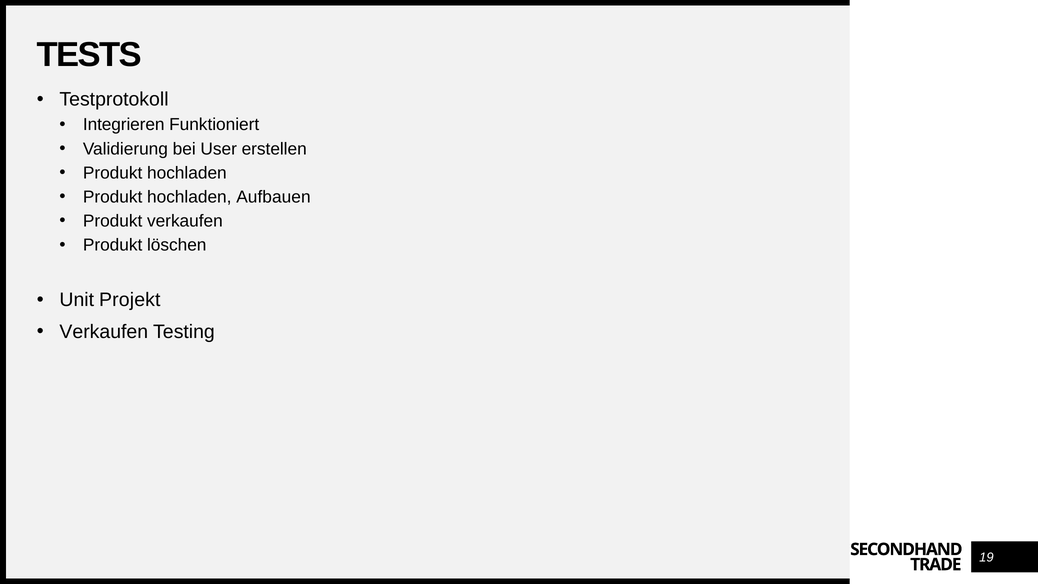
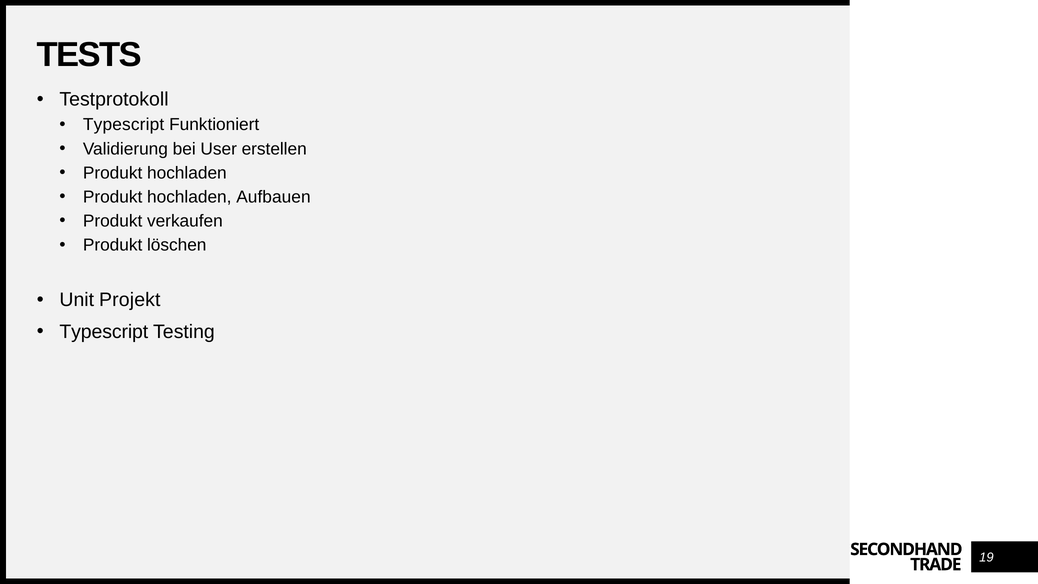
Integrieren: Integrieren -> Typescript (124, 125)
Verkaufen: Verkaufen -> Typescript (104, 332)
